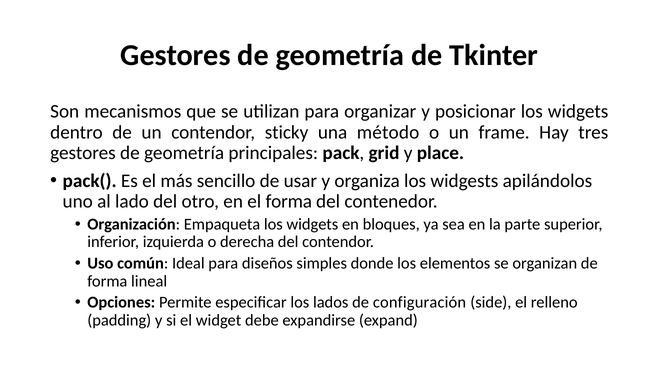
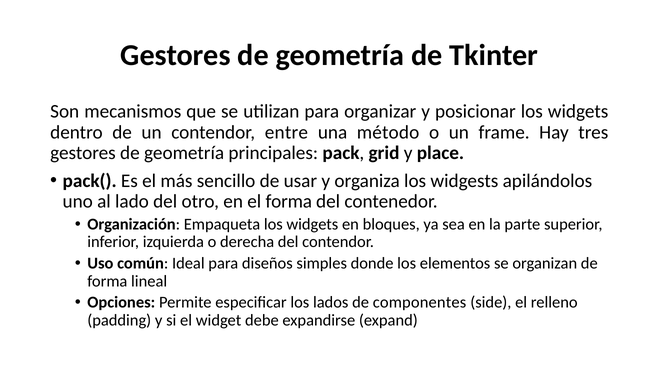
sticky: sticky -> entre (286, 132)
configuración: configuración -> componentes (420, 302)
